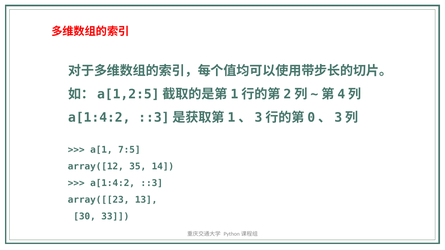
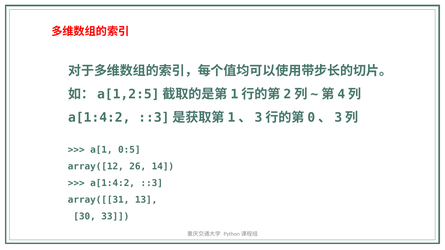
7:5: 7:5 -> 0:5 (129, 150)
35: 35 -> 26 (138, 167)
array([[23: array([[23 -> array([[31 (99, 200)
